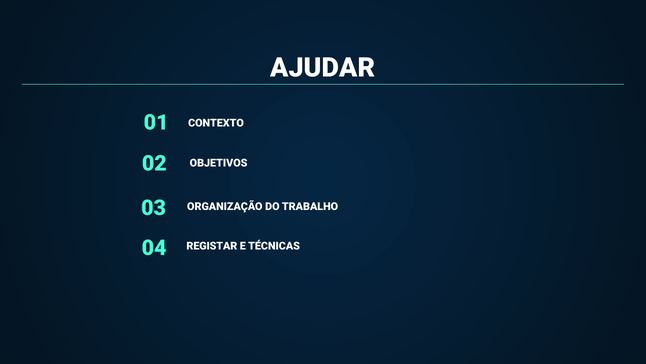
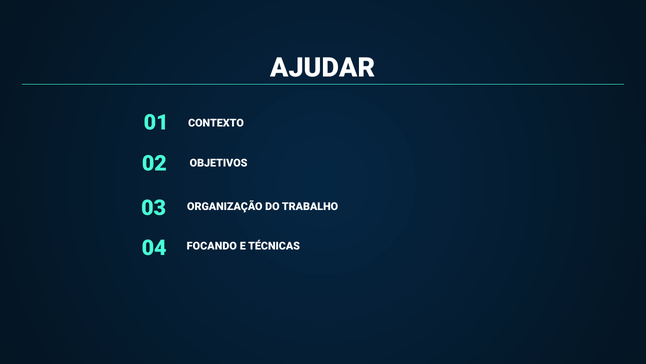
REGISTAR: REGISTAR -> FOCANDO (212, 246)
